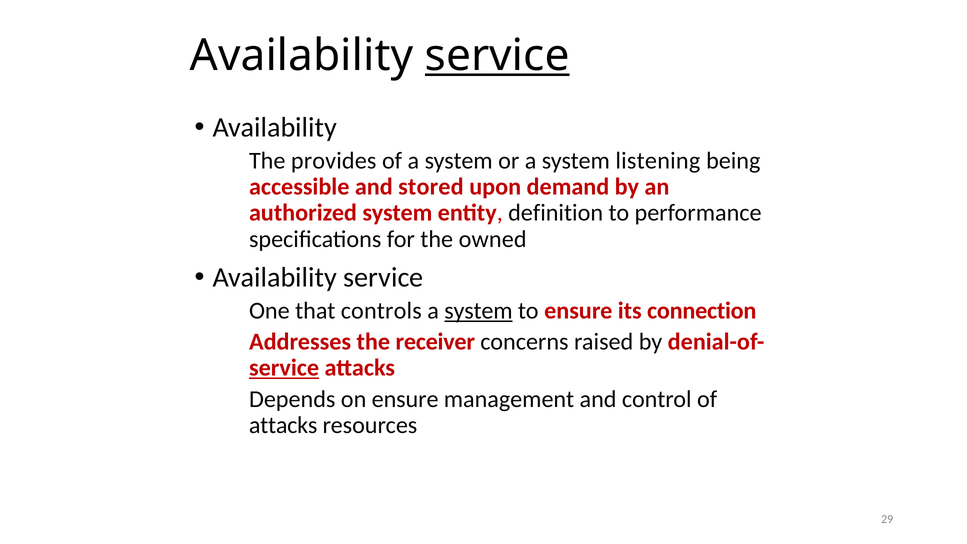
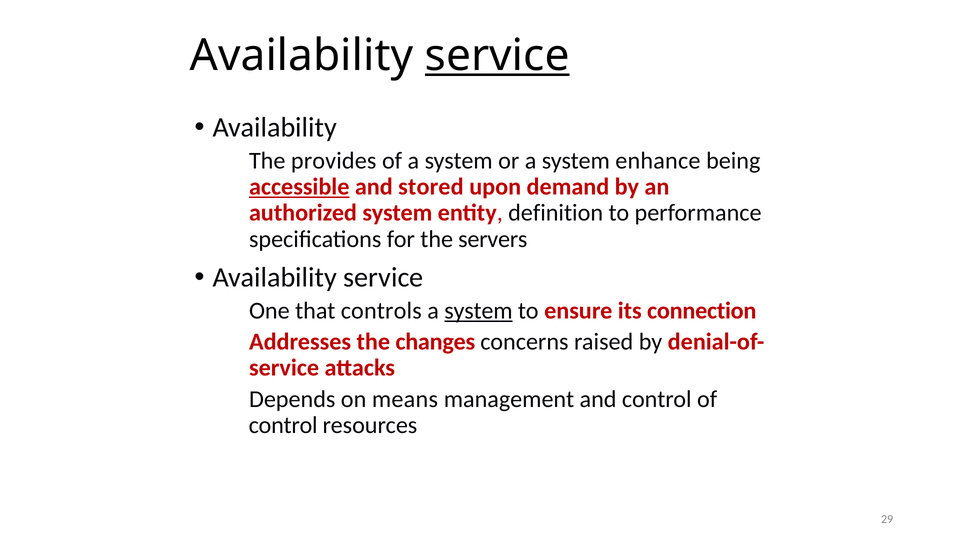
listening: listening -> enhance (658, 161)
accessible underline: none -> present (299, 187)
owned: owned -> servers (493, 239)
receiver: receiver -> changes (435, 342)
service underline: present -> none (284, 368)
on ensure: ensure -> means (405, 399)
attacks: attacks -> control (283, 425)
